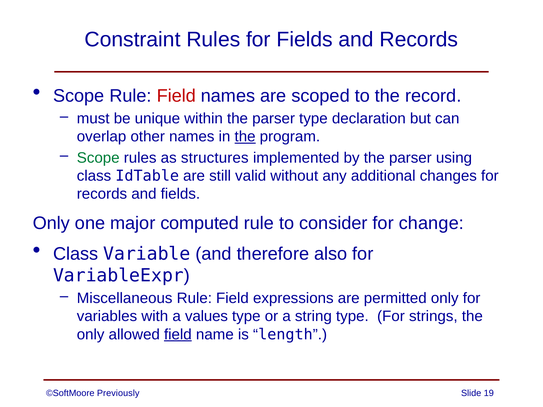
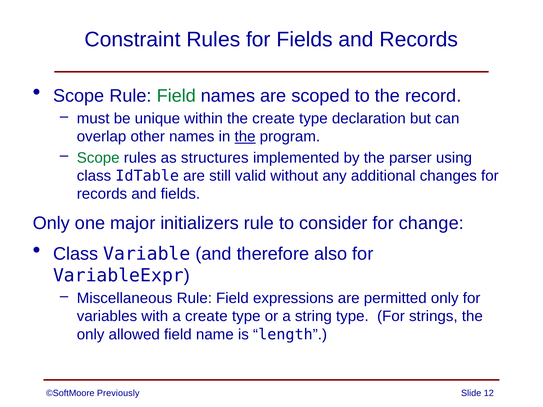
Field colour: red -> green (176, 96)
within the parser: parser -> create (274, 119)
computed: computed -> initializers (200, 223)
a values: values -> create (206, 316)
field underline: present -> none (178, 335)
19: 19 -> 12 (489, 393)
